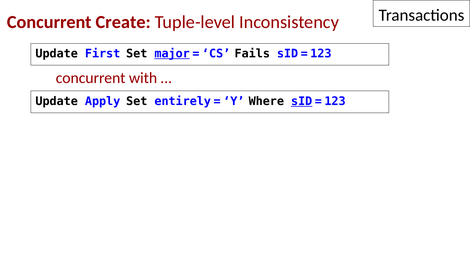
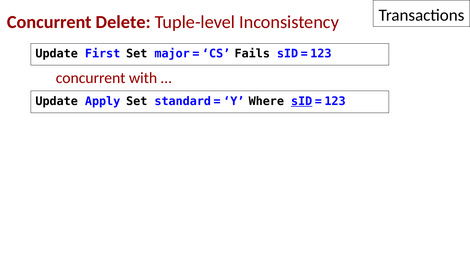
Create: Create -> Delete (123, 22)
major underline: present -> none (172, 54)
entirely: entirely -> standard (183, 101)
